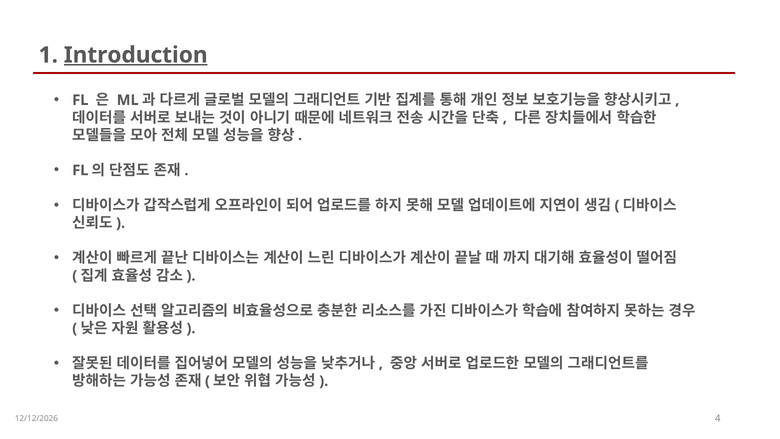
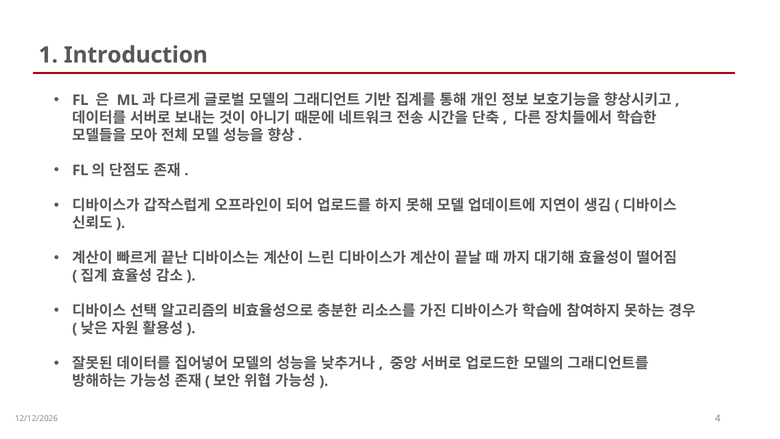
Introduction underline: present -> none (136, 55)
